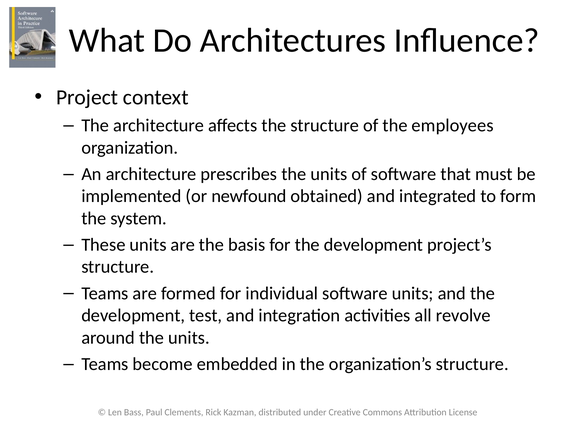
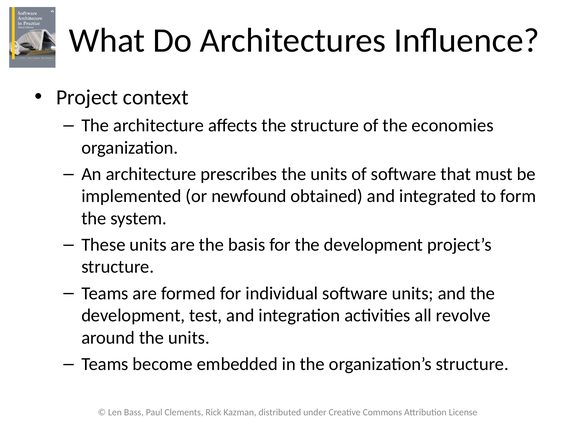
employees: employees -> economies (453, 126)
